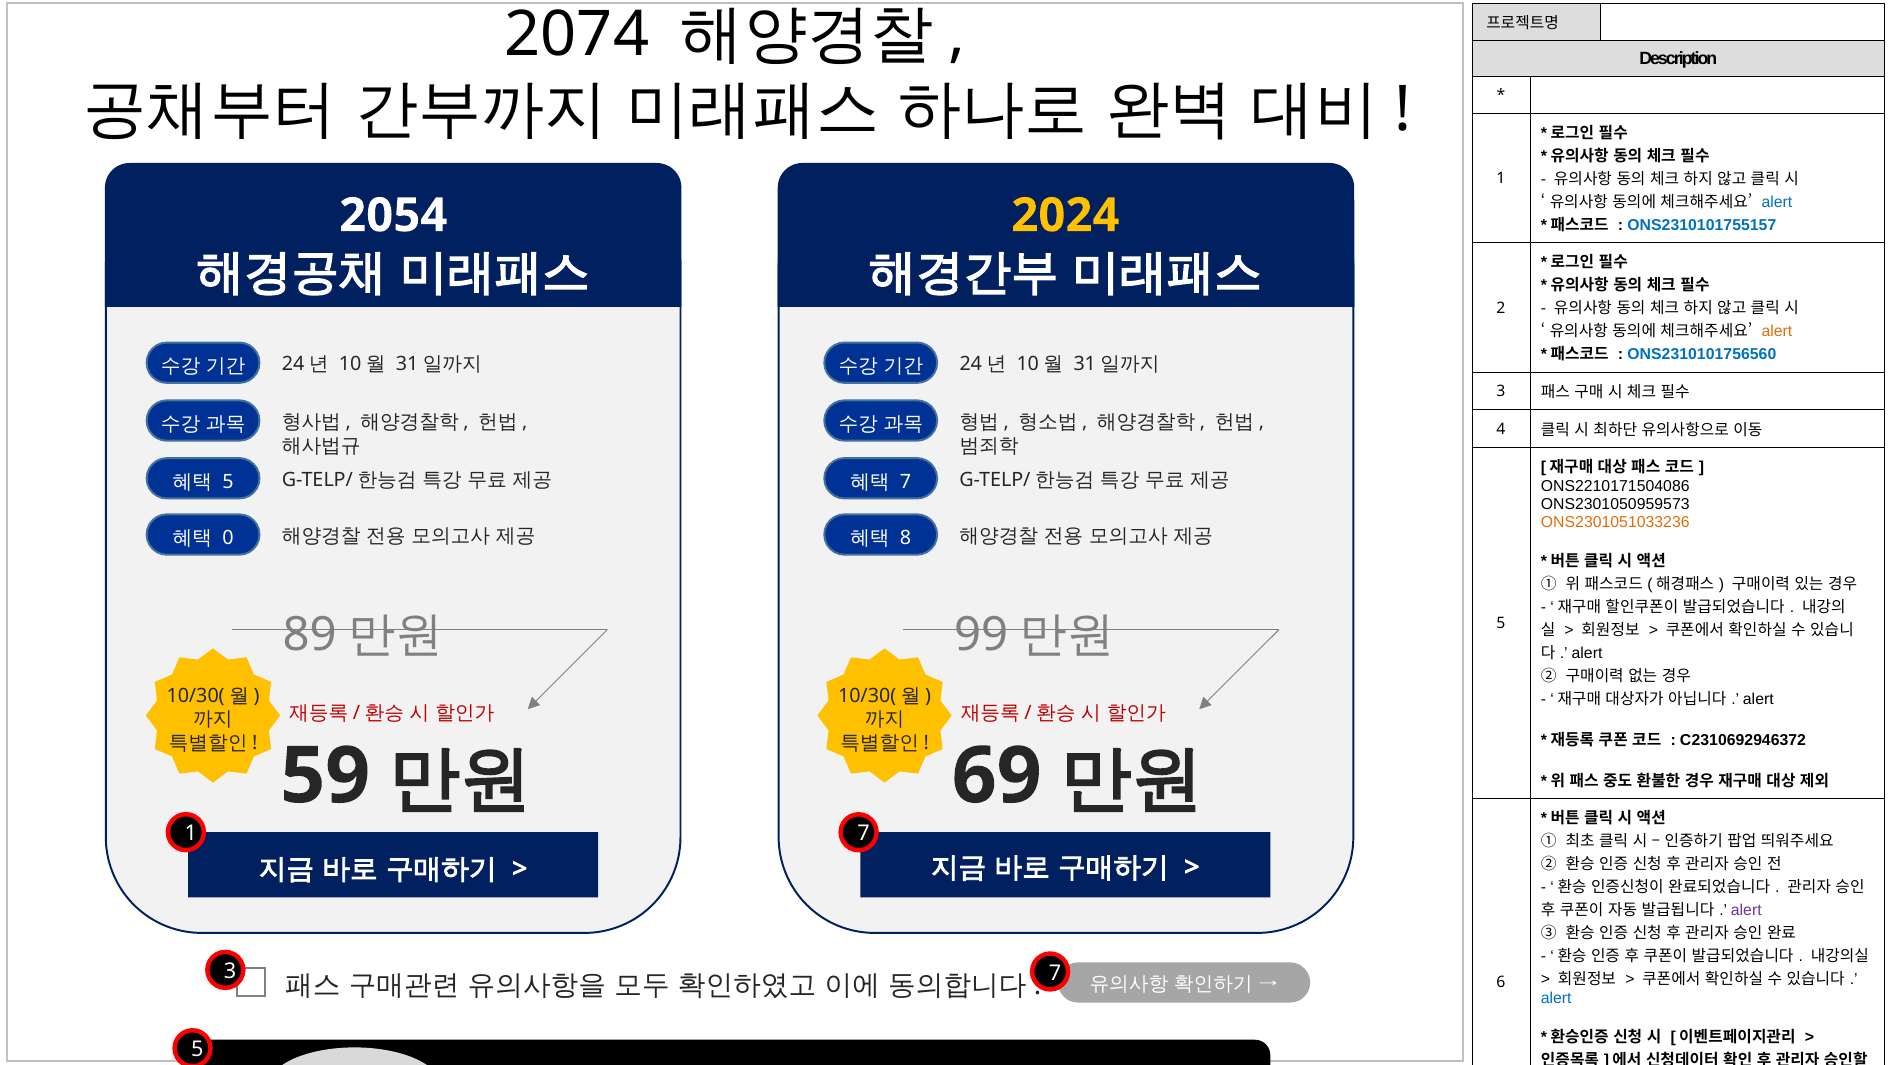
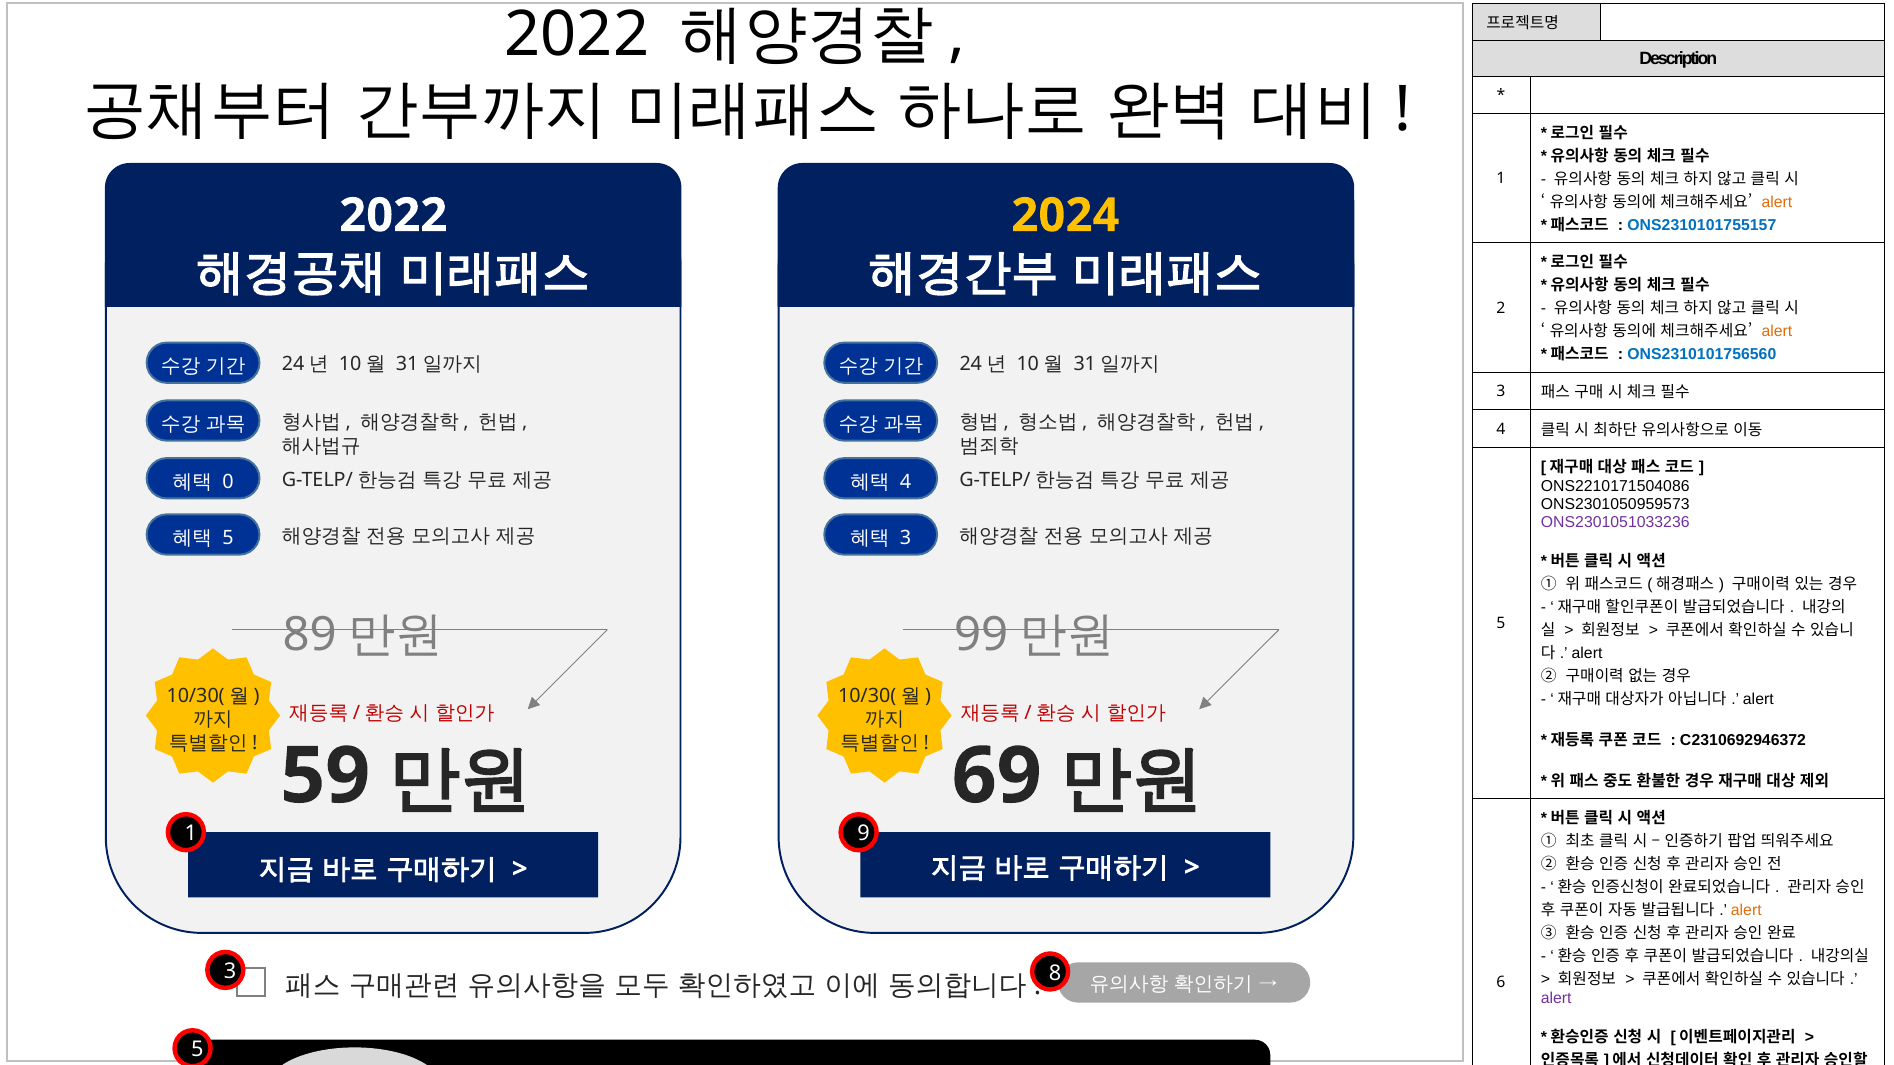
2074: 2074 -> 2022 (577, 34)
alert colour: blue -> orange (1777, 202)
2054: 2054 -> 2022 (393, 216)
5: 5 -> 0 (228, 482)
7: 7 -> 4 (906, 482)
ONS2301051033236 colour: orange -> purple (1615, 522)
0: 0 -> 5 (228, 538)
8: 8 -> 3 (906, 538)
1 7: 7 -> 9 (863, 834)
alert colour: purple -> orange (1746, 911)
3 7: 7 -> 8 (1055, 973)
alert colour: blue -> purple (1556, 999)
